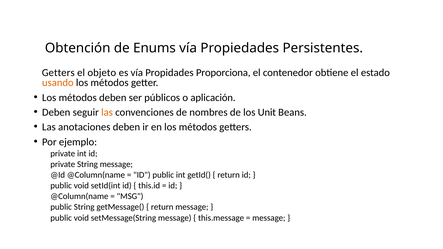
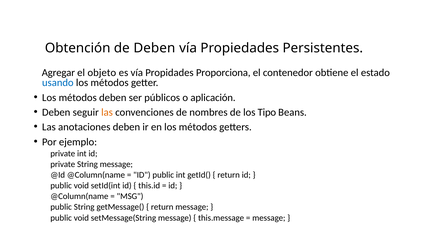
de Enums: Enums -> Deben (154, 48)
Getters: Getters -> Agregar (58, 73)
usando colour: orange -> blue (58, 83)
Unit: Unit -> Tipo (267, 112)
